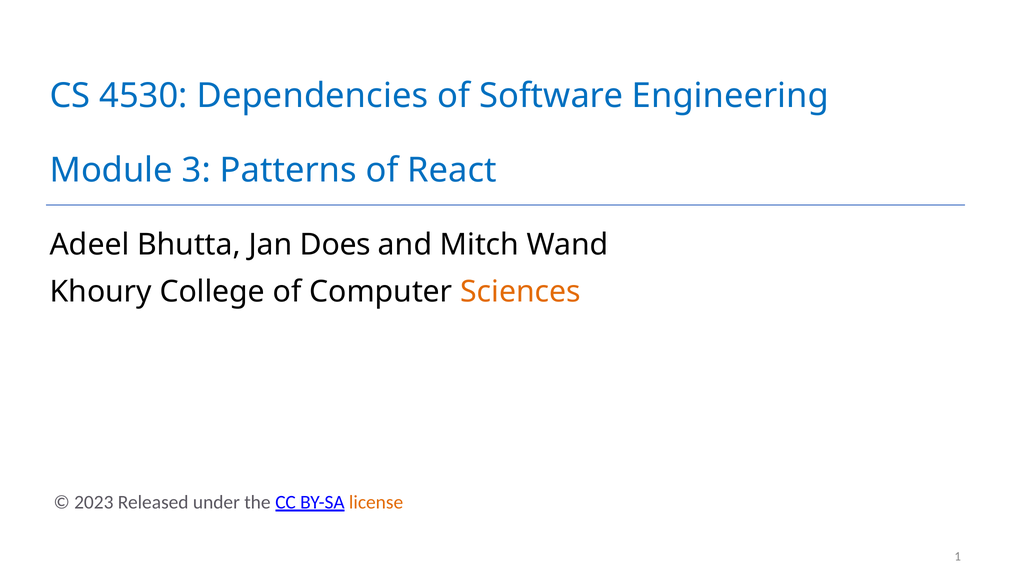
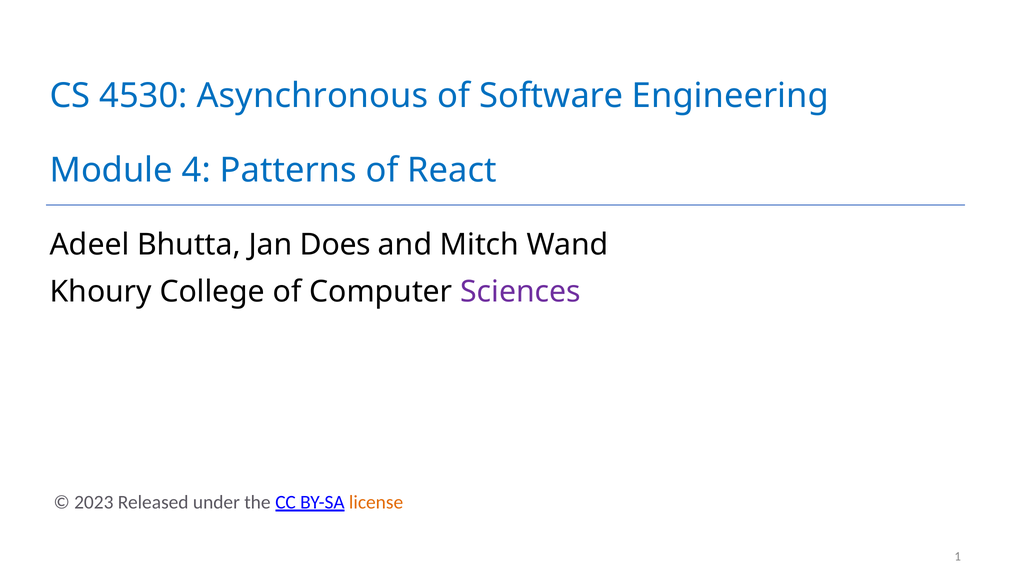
Dependencies: Dependencies -> Asynchronous (313, 96)
3: 3 -> 4 (196, 170)
Sciences colour: orange -> purple (521, 292)
